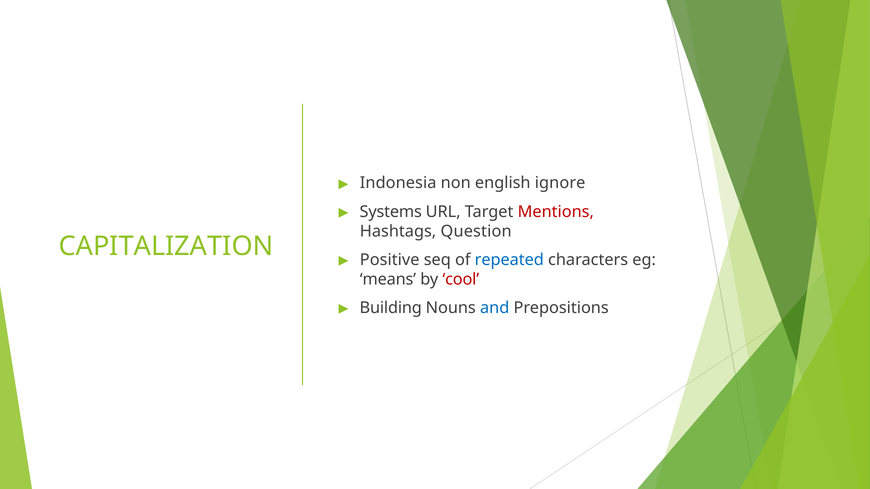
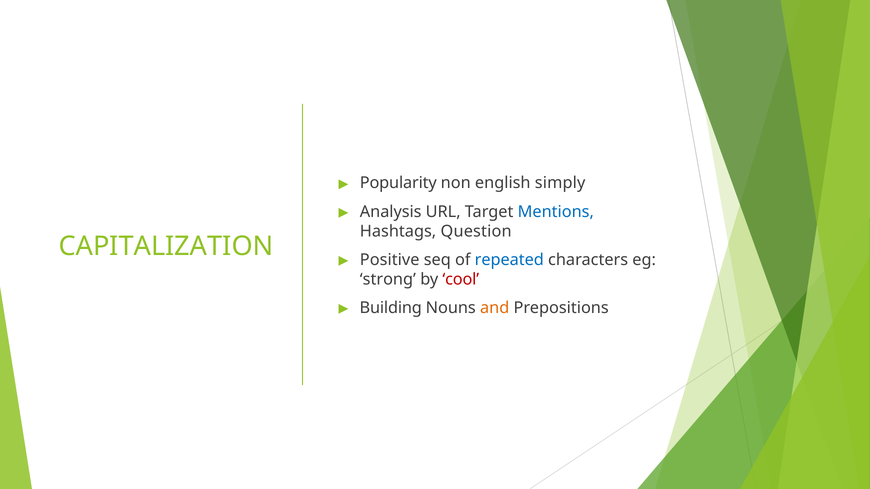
Indonesia: Indonesia -> Popularity (398, 183)
ignore: ignore -> simply (560, 183)
Systems: Systems -> Analysis (391, 212)
Mentions colour: red -> blue (556, 212)
means: means -> strong (388, 280)
and colour: blue -> orange (495, 308)
